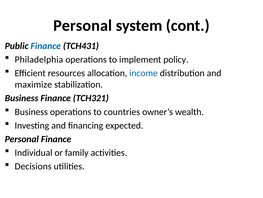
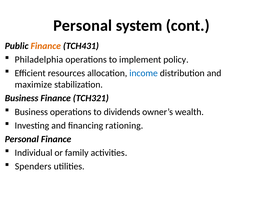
Finance colour: blue -> orange (46, 46)
countries: countries -> dividends (122, 111)
expected: expected -> rationing (124, 125)
Decisions: Decisions -> Spenders (33, 166)
